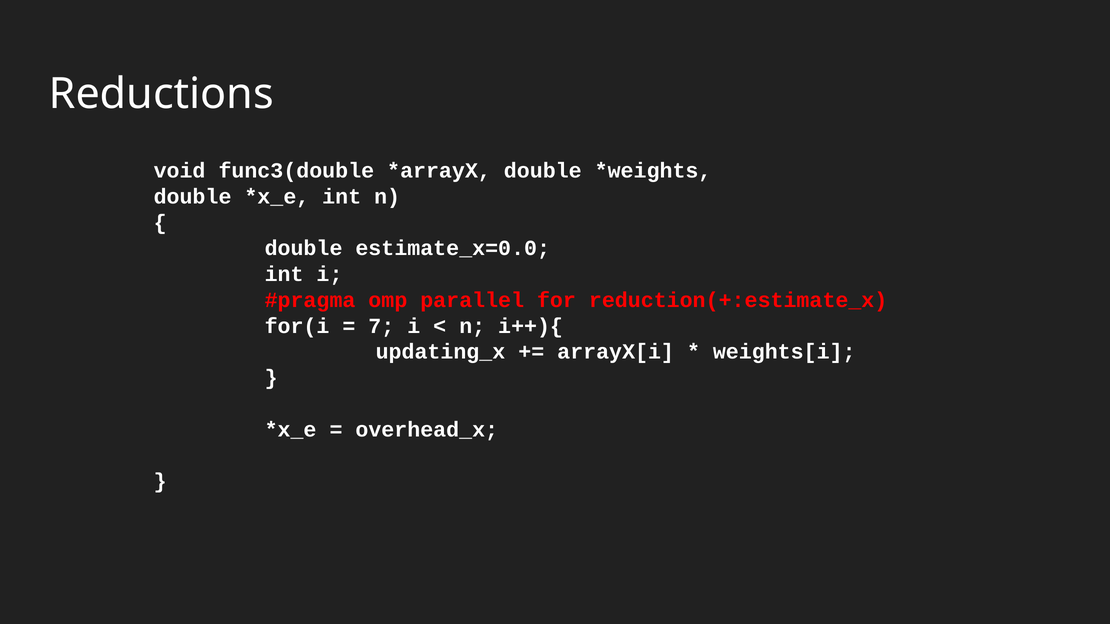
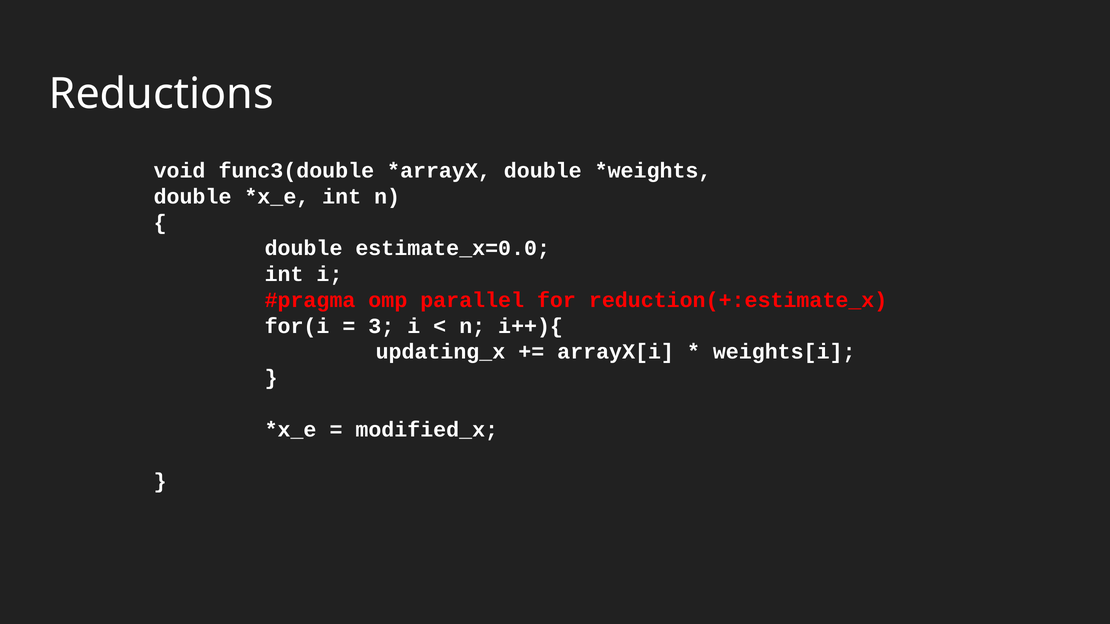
7: 7 -> 3 (381, 326)
overhead_x: overhead_x -> modified_x (427, 430)
